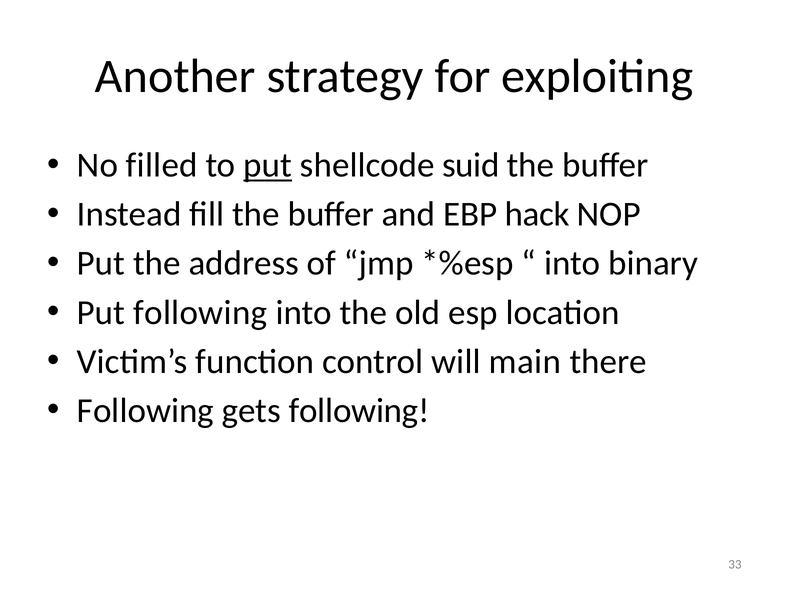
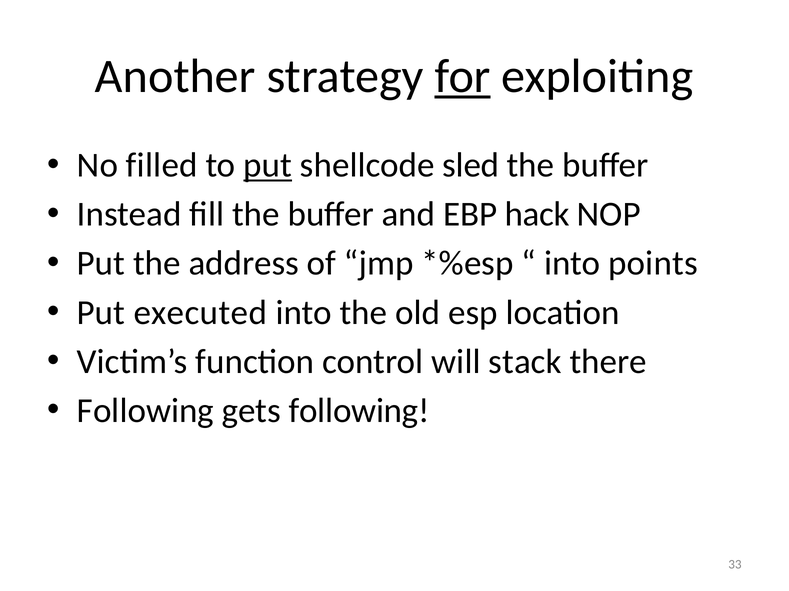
for underline: none -> present (463, 76)
suid: suid -> sled (471, 166)
binary: binary -> points (653, 264)
Put following: following -> executed (200, 313)
main: main -> stack (525, 362)
